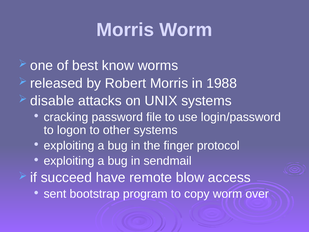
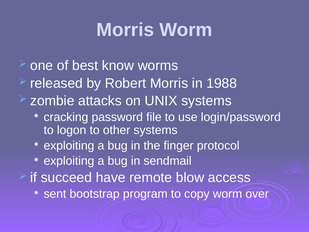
disable: disable -> zombie (52, 101)
